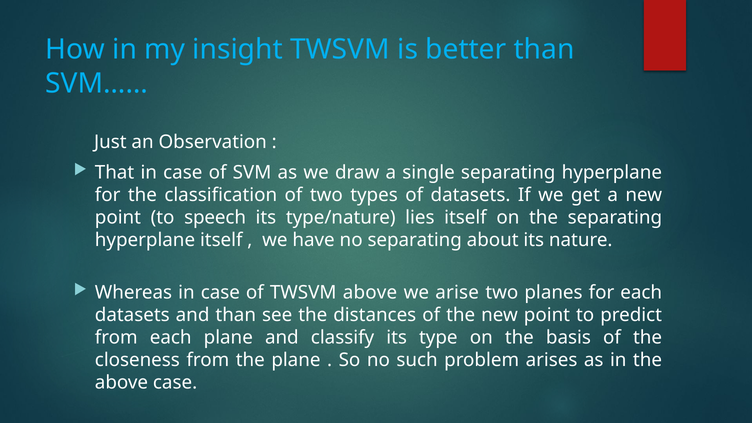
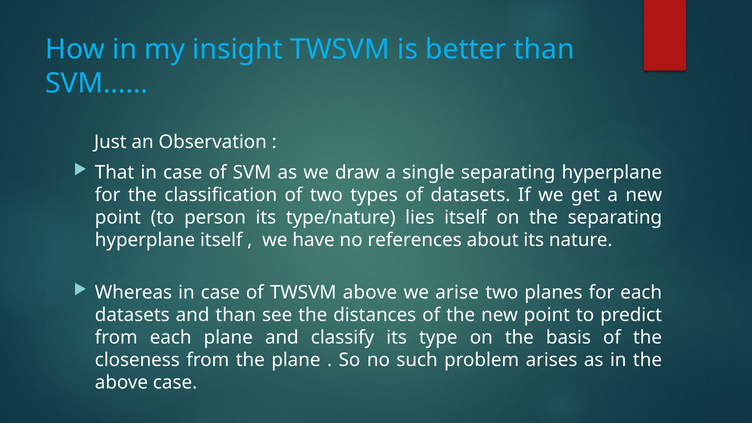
speech: speech -> person (215, 218)
no separating: separating -> references (415, 240)
